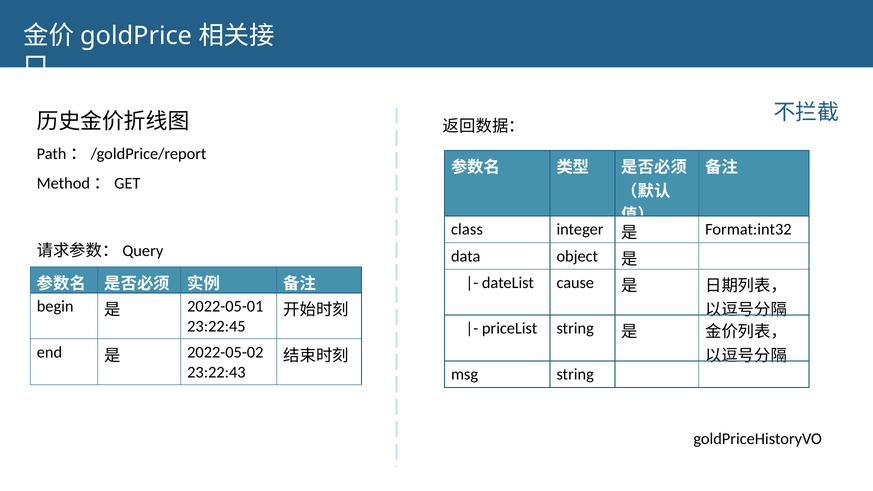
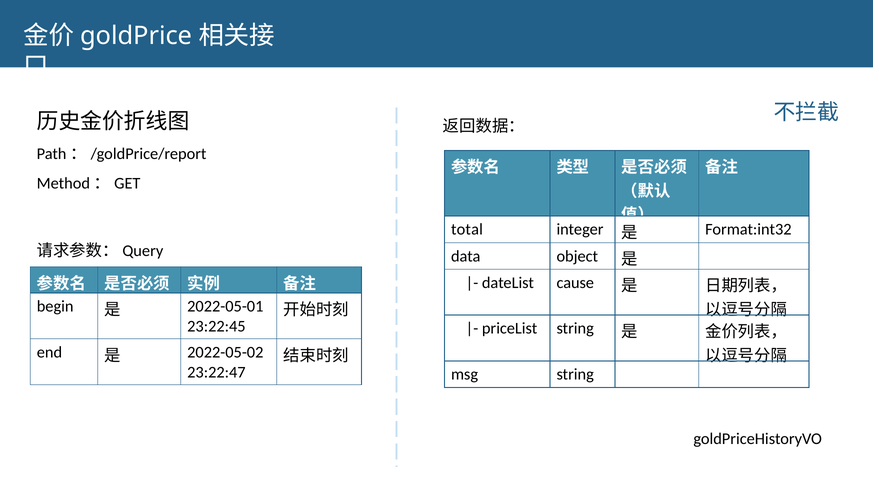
class: class -> total (467, 230)
23:22:43: 23:22:43 -> 23:22:47 (216, 372)
